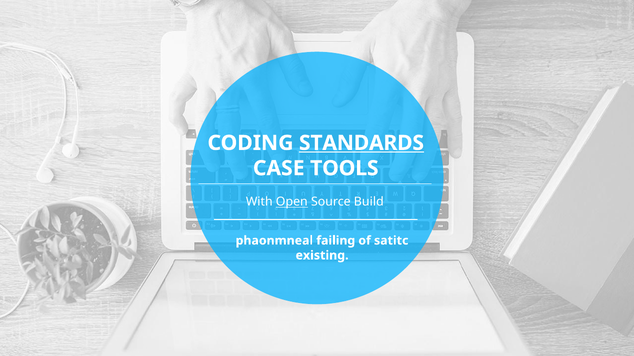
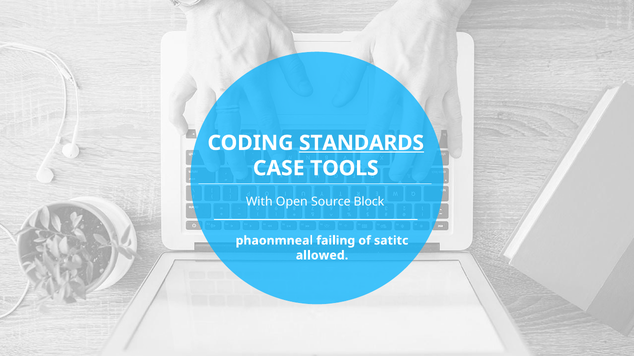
Open underline: present -> none (292, 202)
Build: Build -> Block (369, 202)
existing: existing -> allowed (322, 256)
